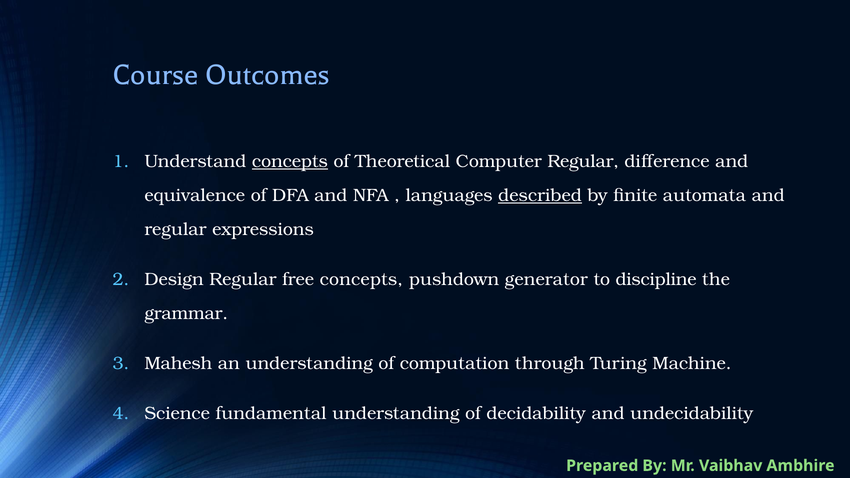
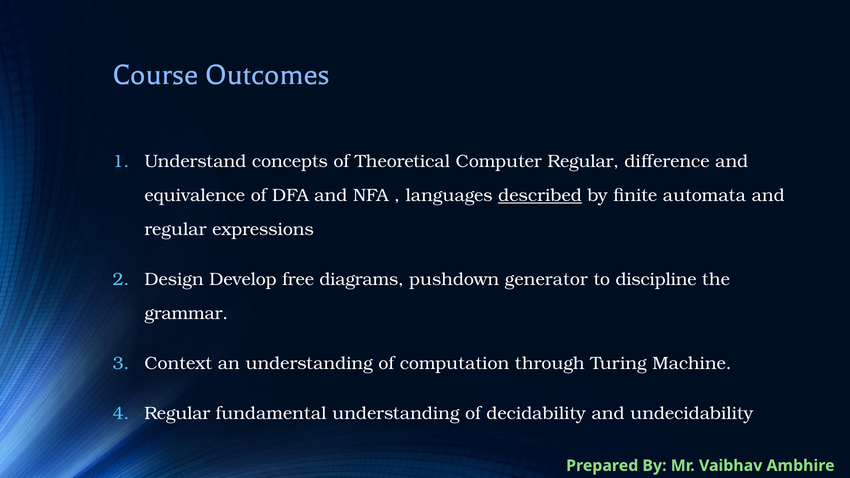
concepts underline: present -> none (290, 162)
Design Regular: Regular -> Develop (243, 280)
free concepts: concepts -> diagrams (362, 280)
Mahesh: Mahesh -> Context (178, 364)
Science: Science -> Regular (177, 414)
